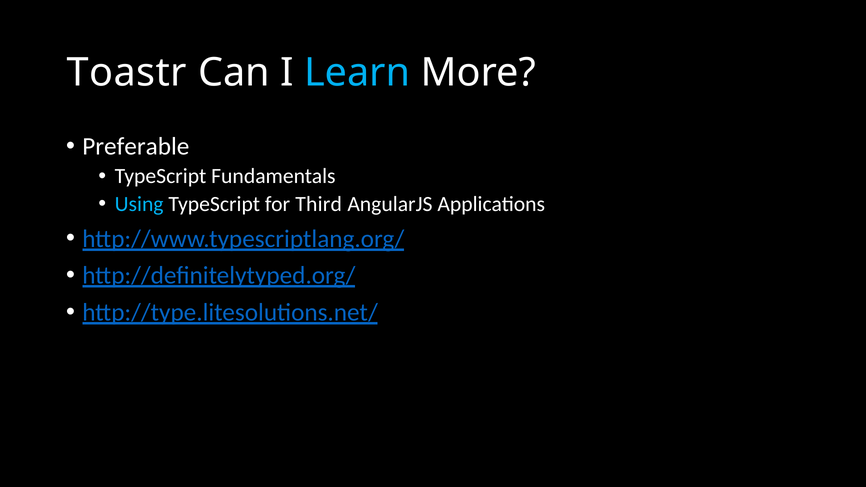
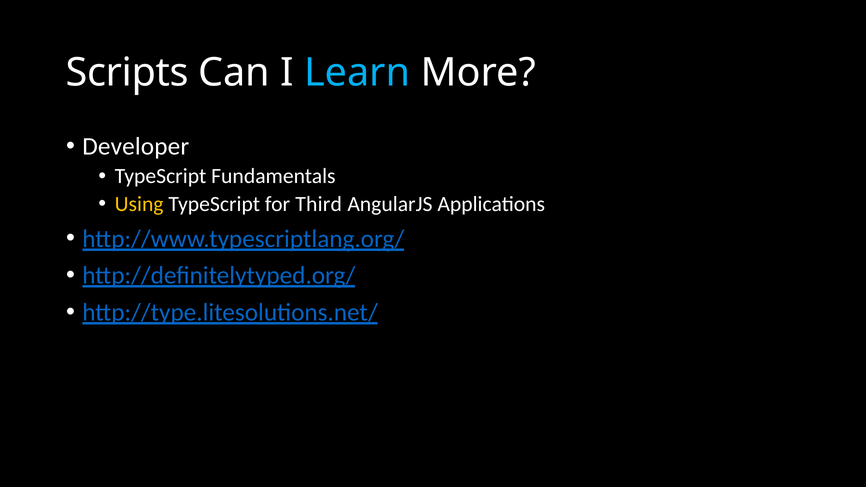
Toastr: Toastr -> Scripts (127, 73)
Preferable: Preferable -> Developer (136, 146)
Using colour: light blue -> yellow (139, 204)
